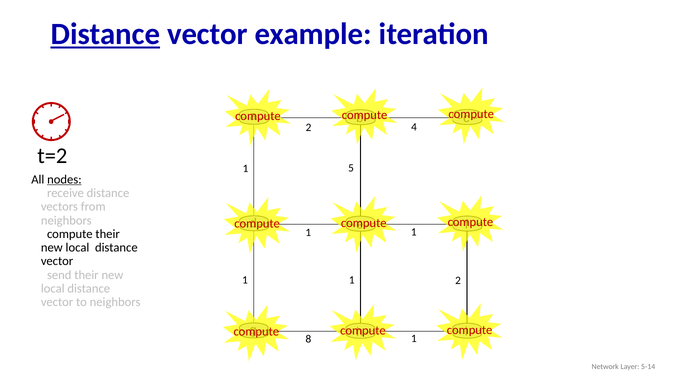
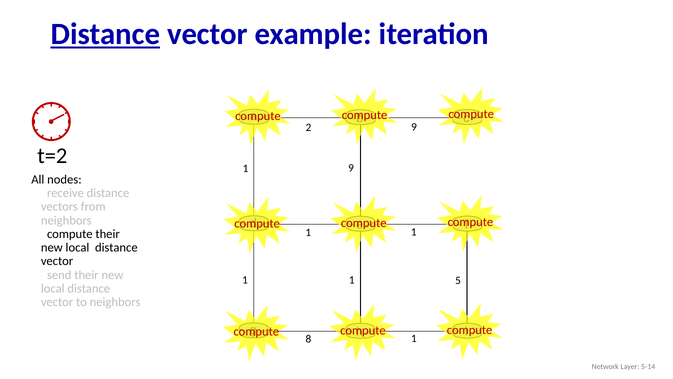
2 4: 4 -> 9 (414, 127)
1 5: 5 -> 9 (351, 168)
nodes underline: present -> none (64, 179)
1 1 2: 2 -> 5 (458, 280)
